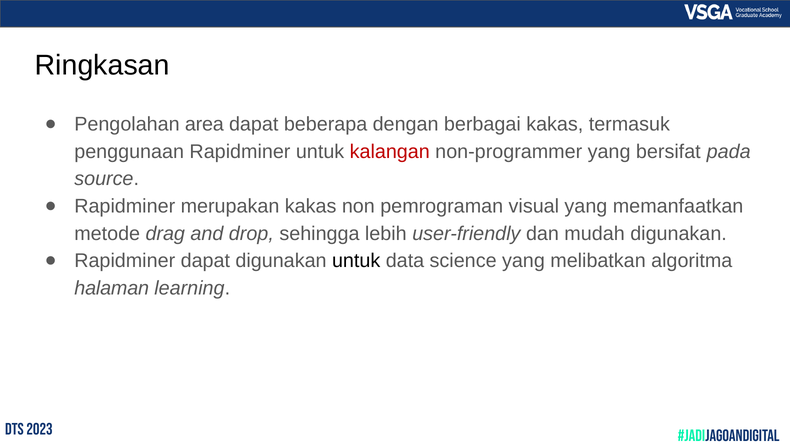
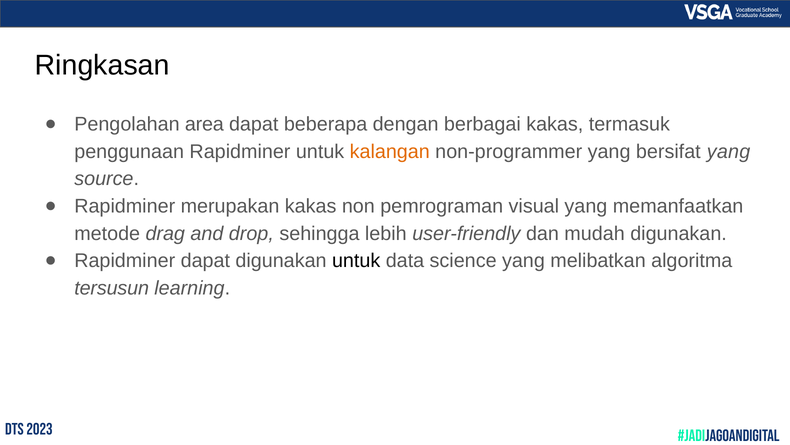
kalangan colour: red -> orange (390, 151)
bersifat pada: pada -> yang (729, 151)
halaman: halaman -> tersusun (112, 288)
